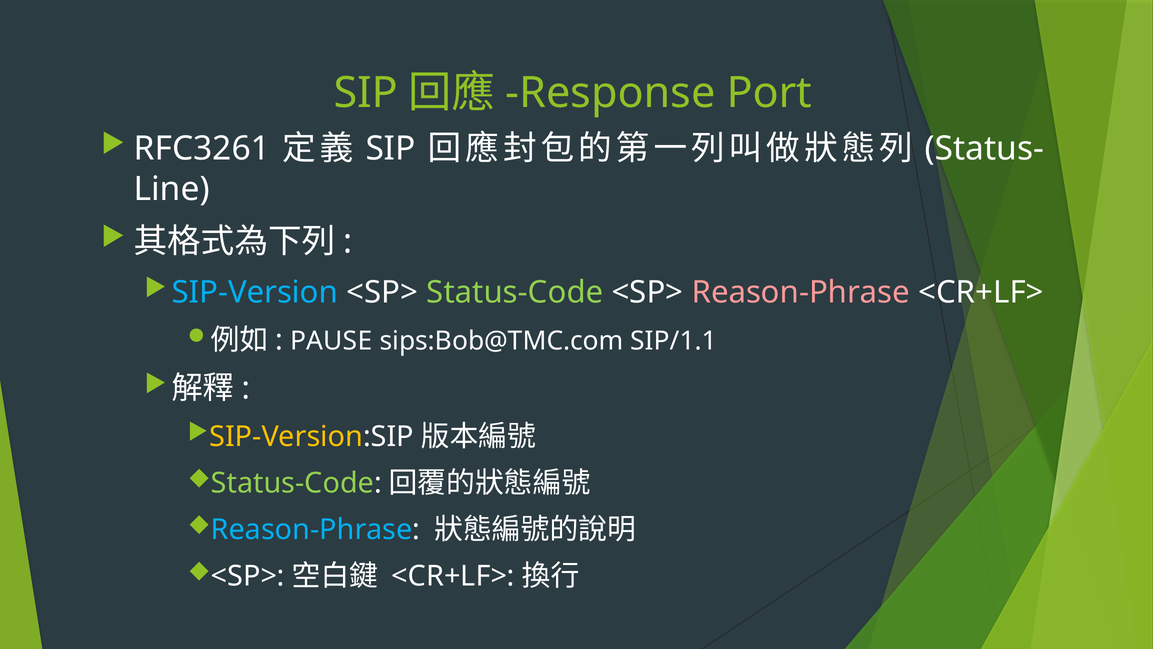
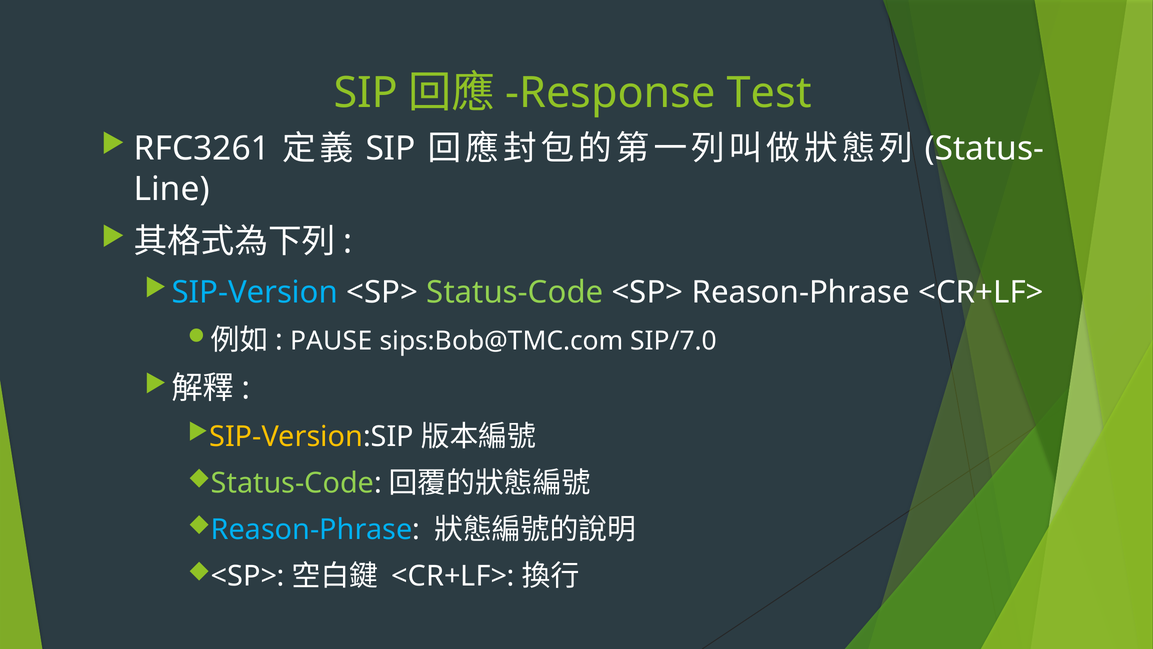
Port: Port -> Test (769, 93)
Reason-Phrase colour: pink -> white (801, 292)
SIP/1.1: SIP/1.1 -> SIP/7.0 (674, 341)
